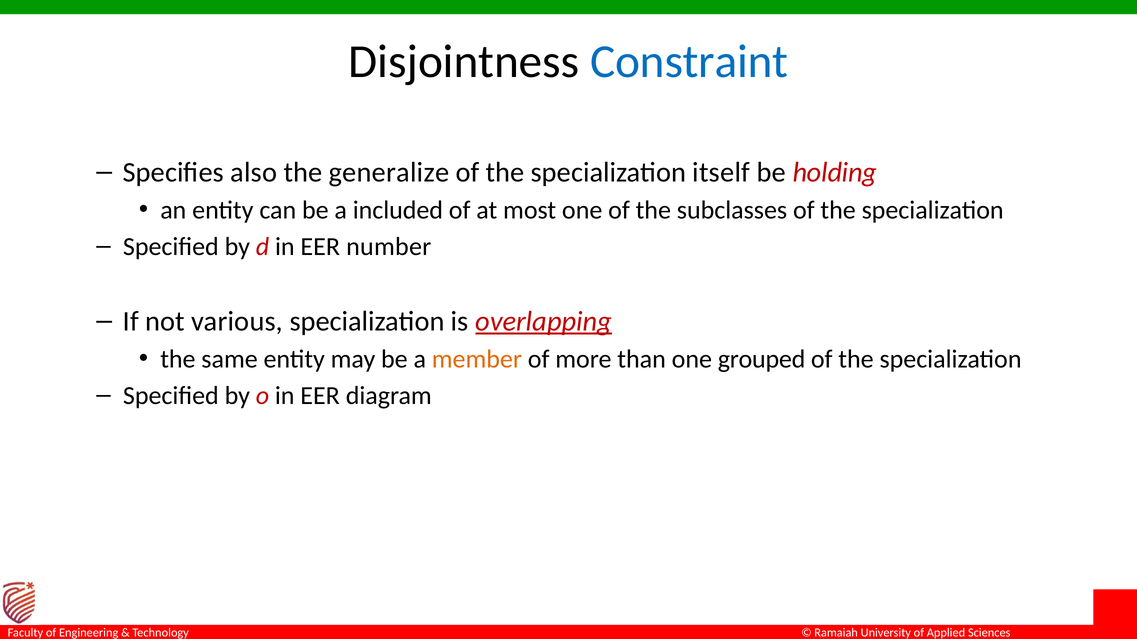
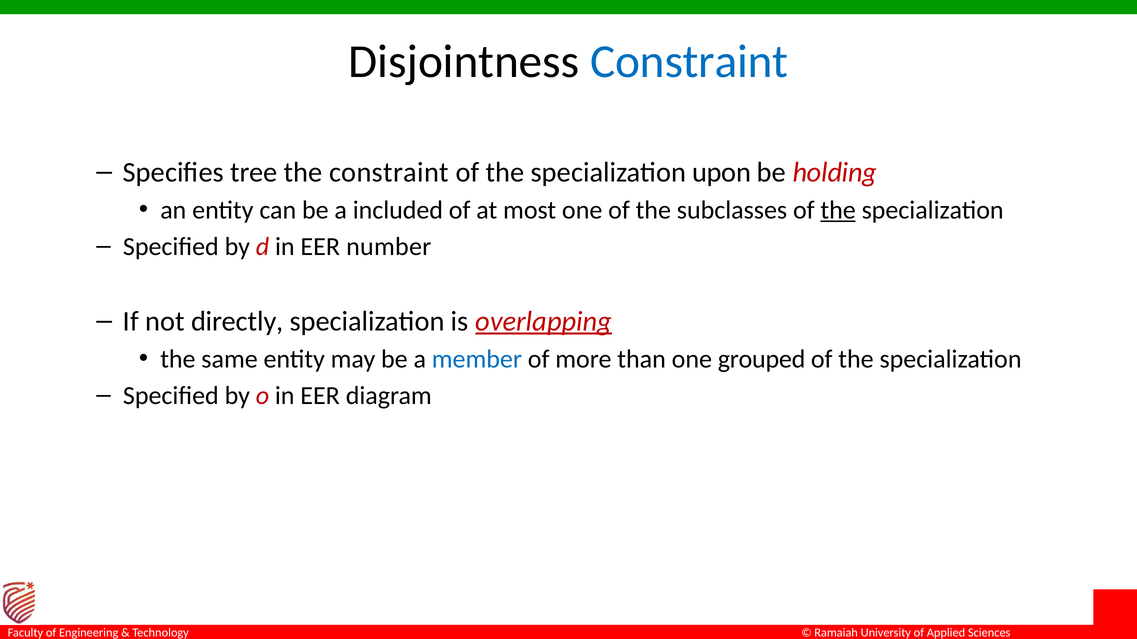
also: also -> tree (254, 172)
the generalize: generalize -> constraint (389, 172)
itself: itself -> upon (721, 172)
the underline: none -> present (838, 210)
various: various -> directly (237, 322)
member colour: orange -> blue (477, 359)
